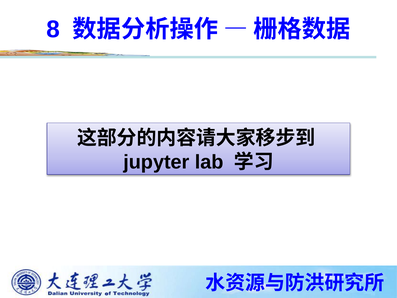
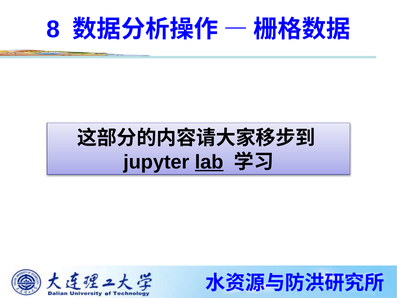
lab underline: none -> present (209, 162)
